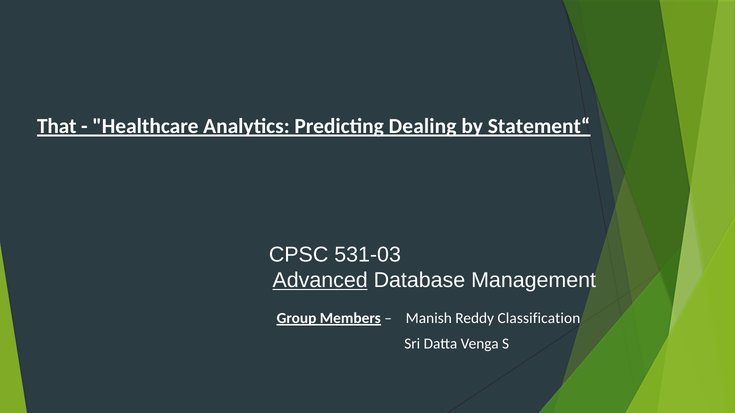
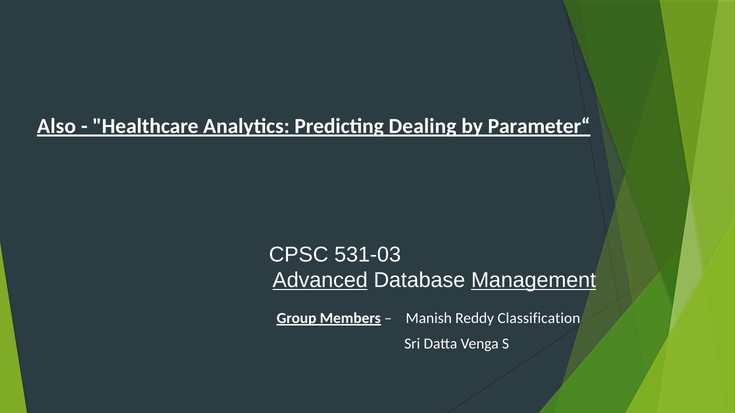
That: That -> Also (57, 126)
Statement“: Statement“ -> Parameter“ (539, 126)
Management underline: none -> present (534, 281)
